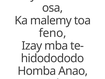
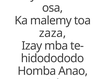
feno: feno -> zaza (53, 33)
